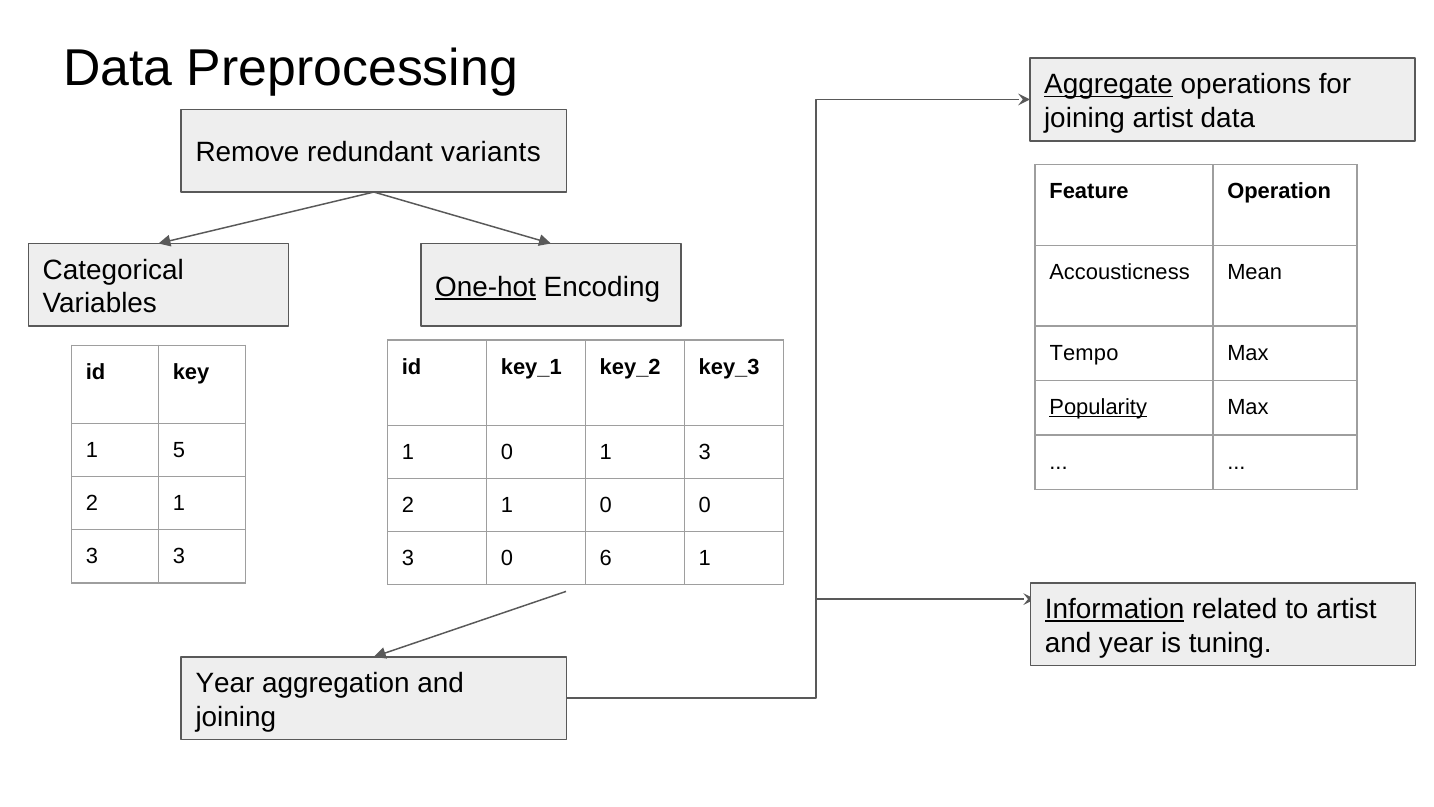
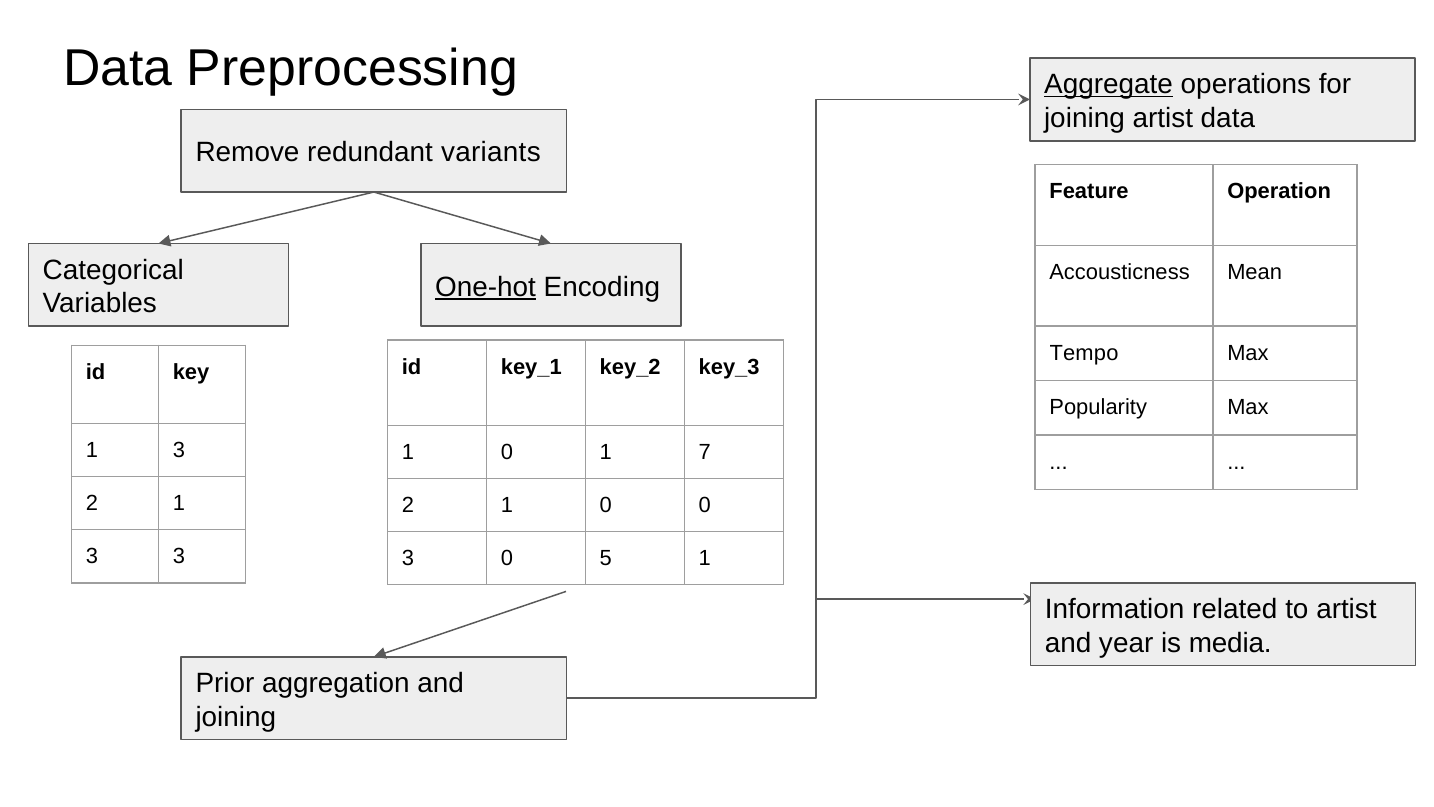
Popularity underline: present -> none (1098, 407)
5: 5 -> 3 (179, 450)
0 1 3: 3 -> 7 (705, 452)
6: 6 -> 5 (606, 558)
Information underline: present -> none (1115, 609)
tuning: tuning -> media (1230, 643)
Year: Year -> Prior (225, 683)
